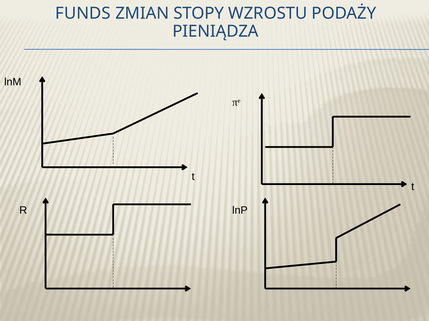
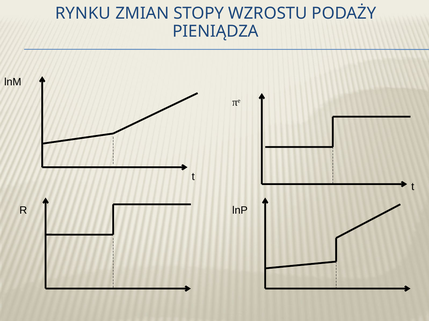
FUNDS: FUNDS -> RYNKU (83, 13)
